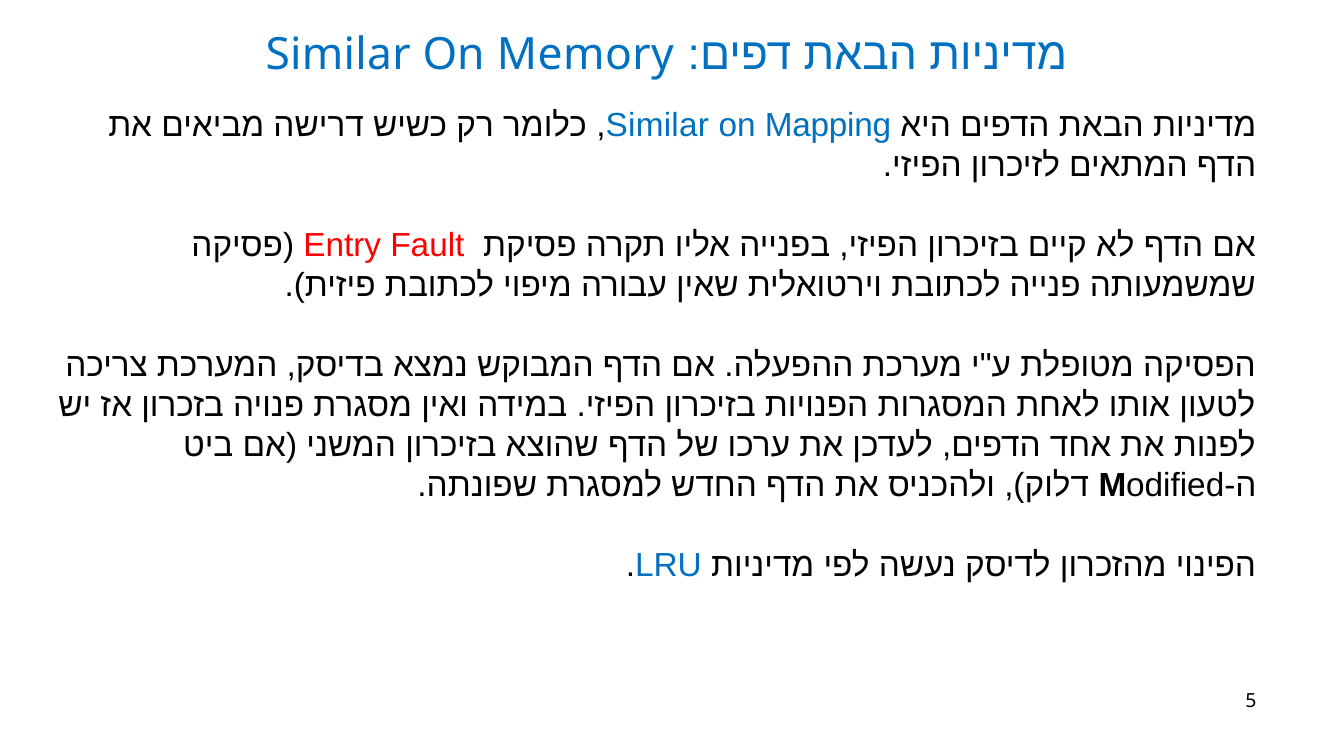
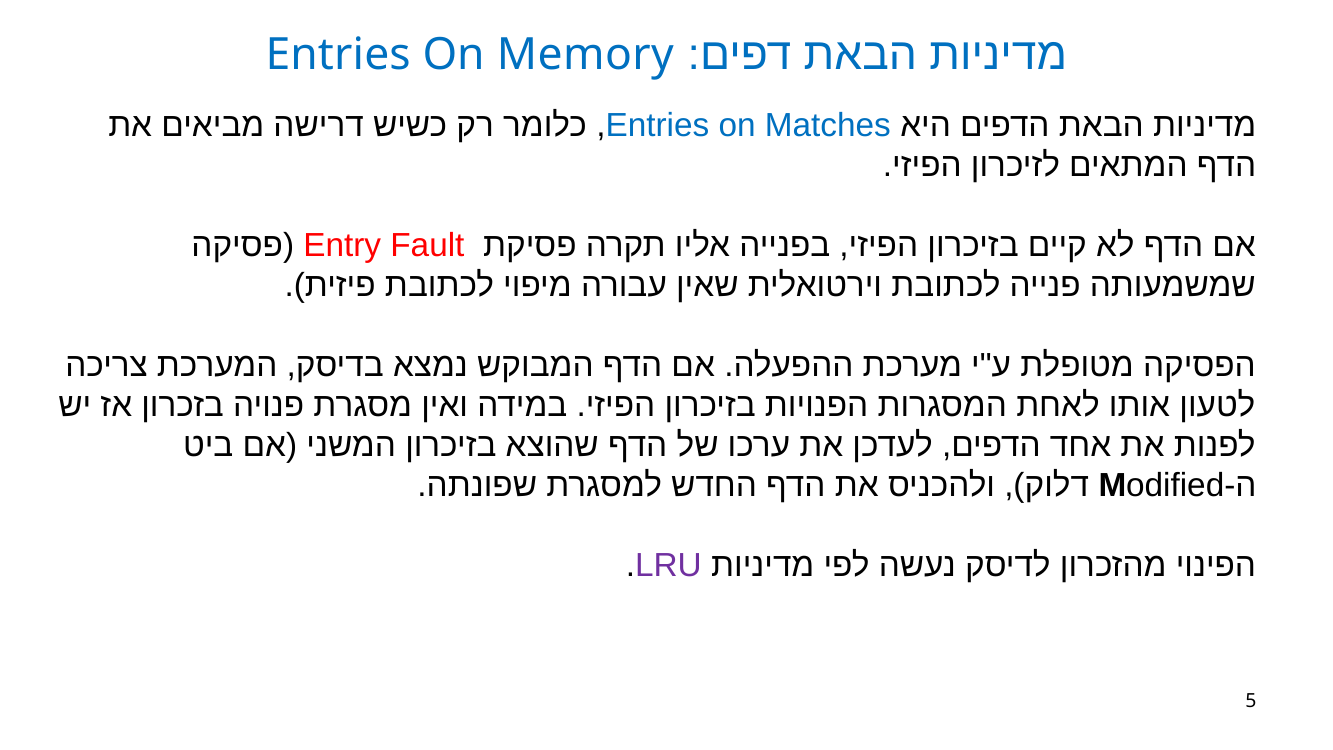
Similar: Similar -> Entries (338, 55)
Similar: Similar -> Entries (657, 126)
Mapping: Mapping -> Matches (828, 126)
LRU colour: blue -> purple (668, 566)
